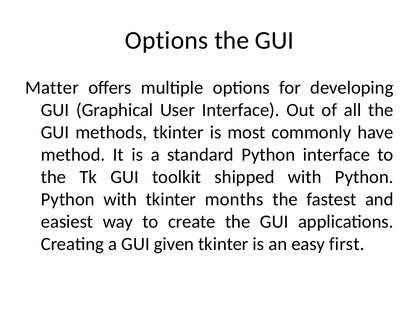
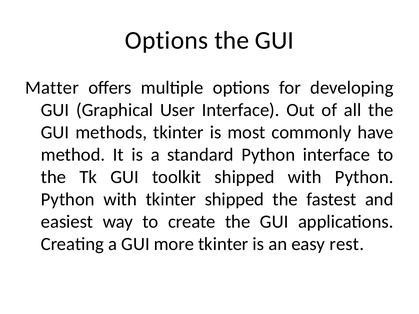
tkinter months: months -> shipped (234, 200)
given: given -> more (174, 244)
first: first -> rest (347, 244)
